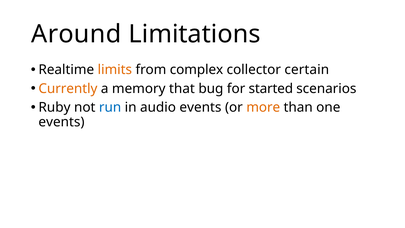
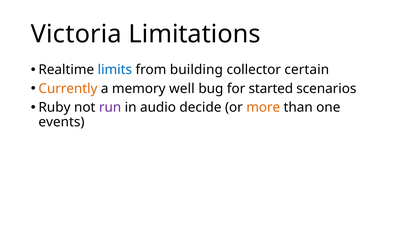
Around: Around -> Victoria (76, 34)
limits colour: orange -> blue (115, 70)
complex: complex -> building (196, 70)
that: that -> well (182, 89)
run colour: blue -> purple (110, 107)
audio events: events -> decide (200, 107)
